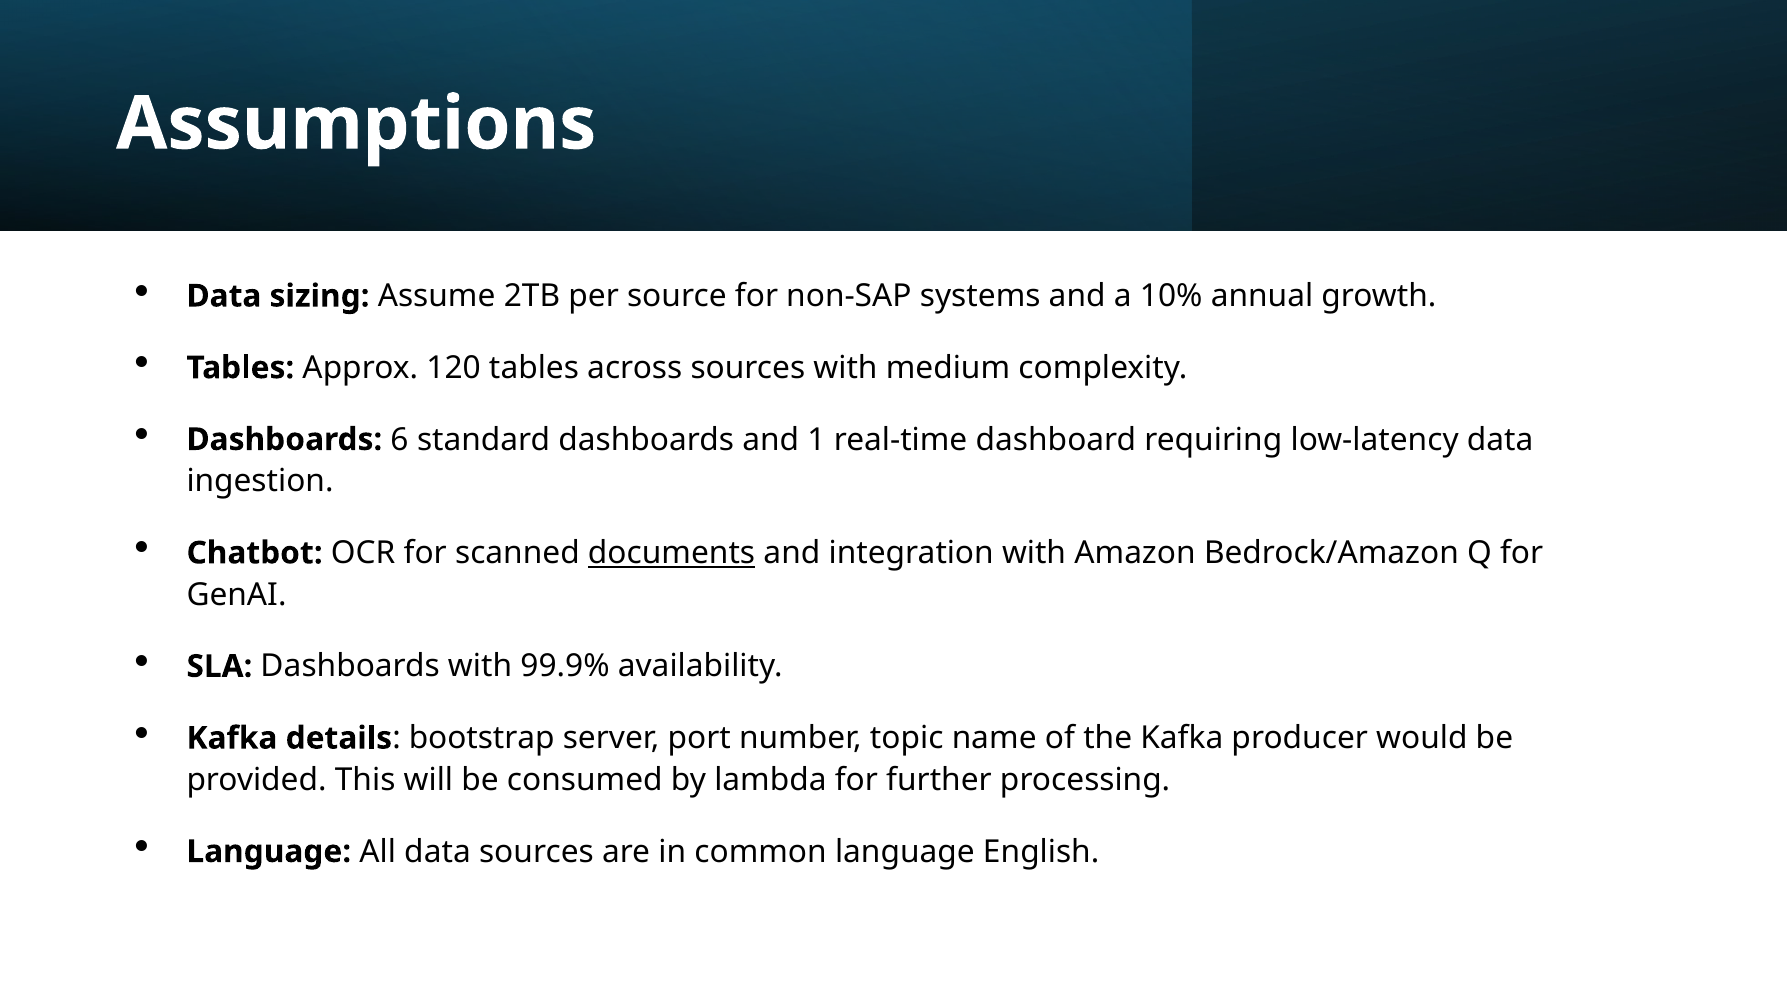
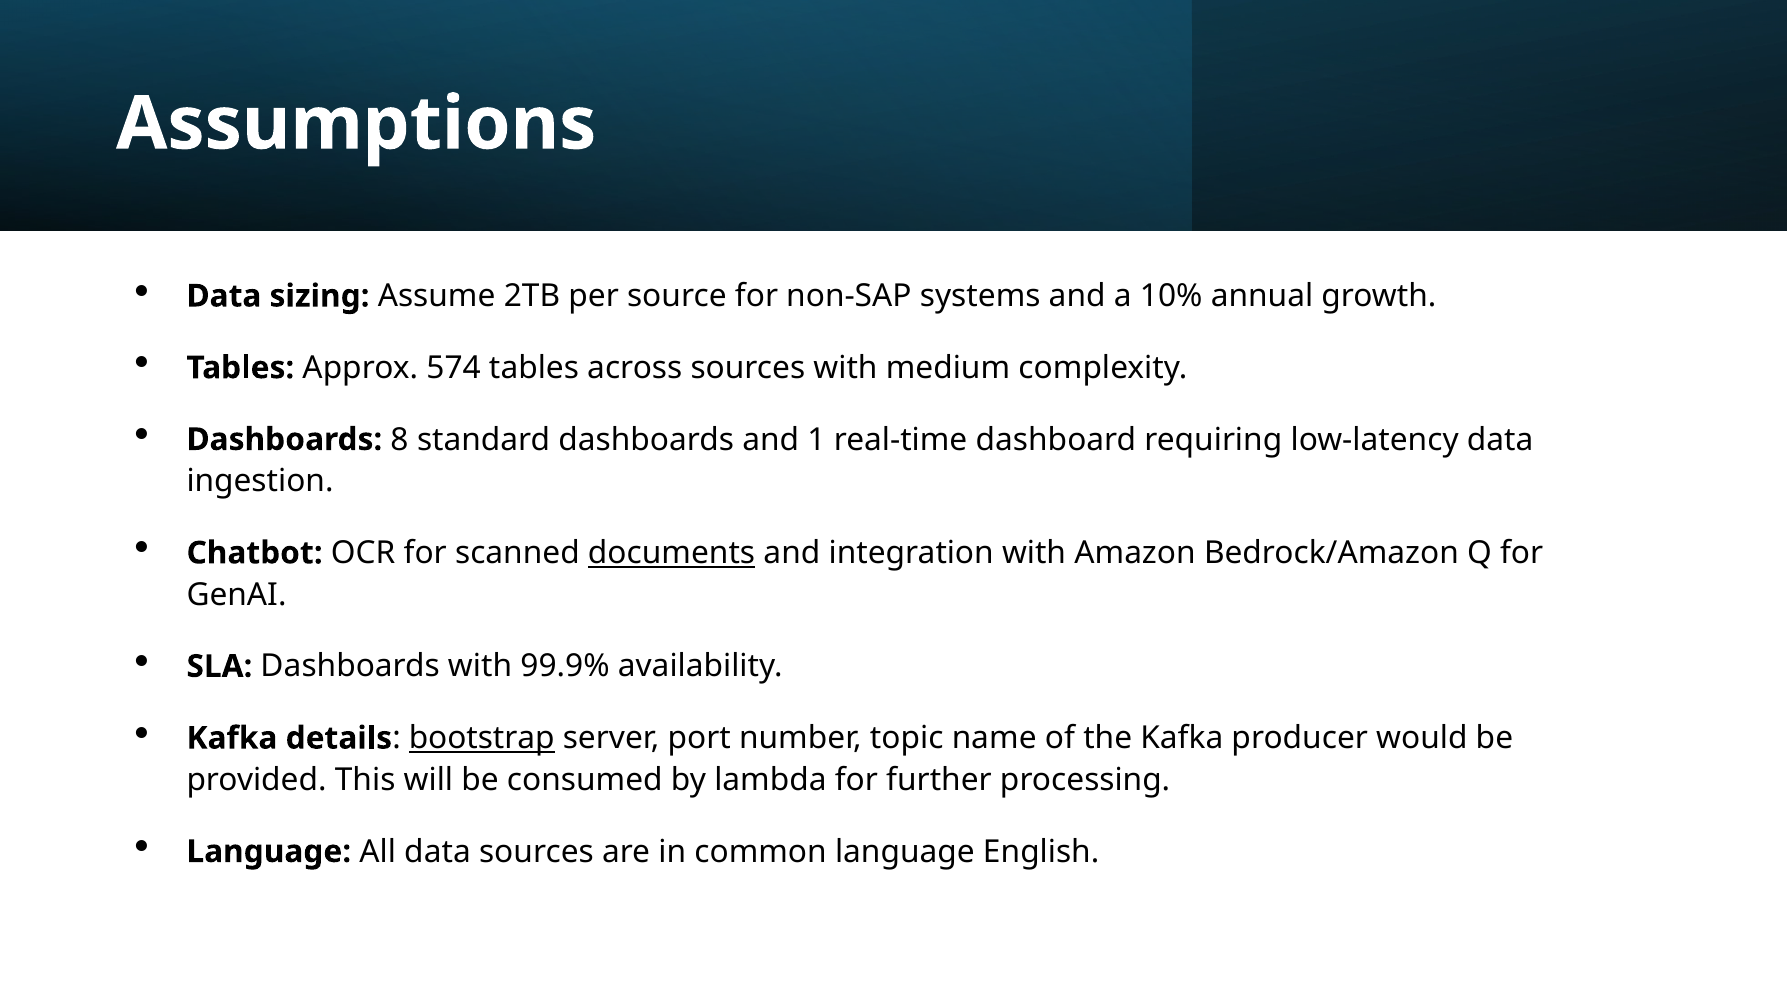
120: 120 -> 574 (454, 368)
6: 6 -> 8 (400, 440)
bootstrap underline: none -> present (482, 738)
